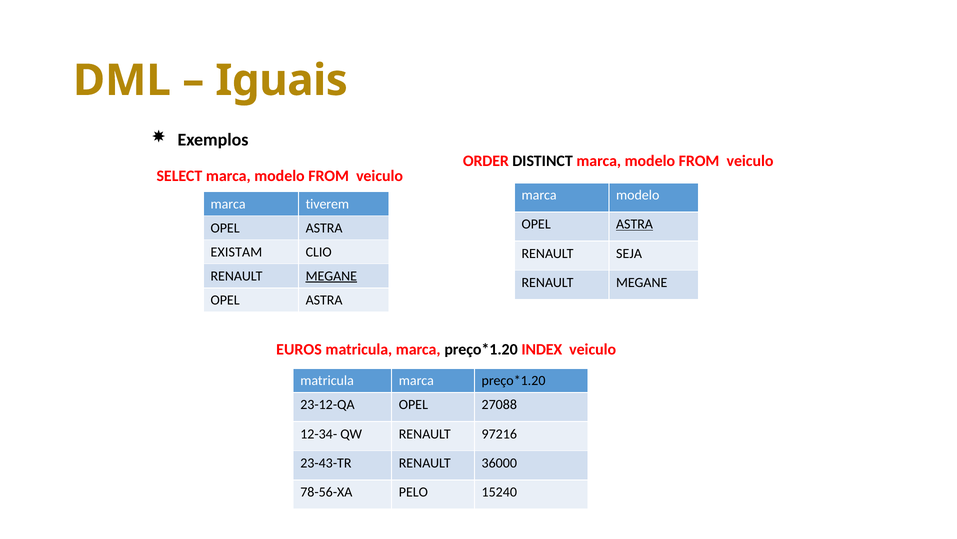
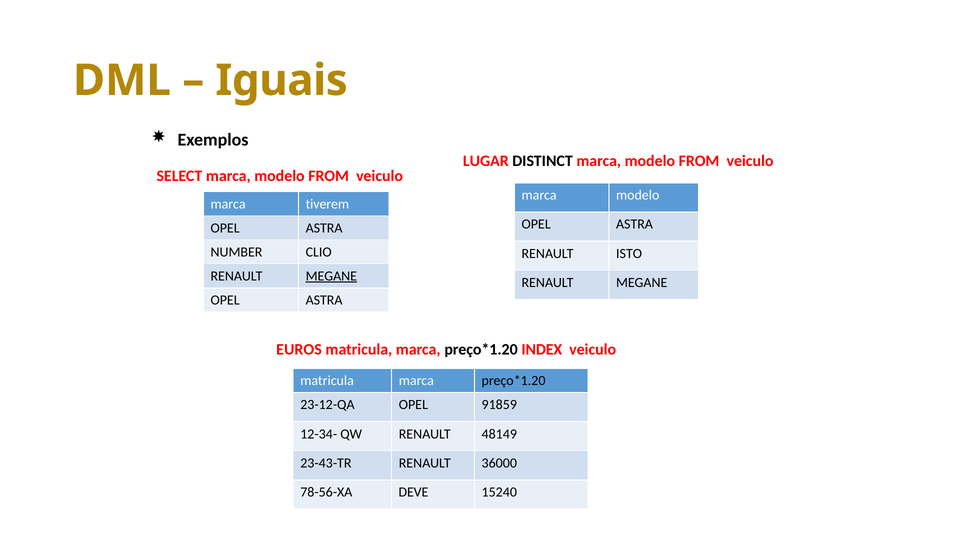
ORDER: ORDER -> LUGAR (486, 161)
ASTRA underline: present -> none (634, 224)
EXISTAM: EXISTAM -> NUMBER (236, 252)
SEJA: SEJA -> ISTO (629, 253)
27088: 27088 -> 91859 (499, 404)
97216: 97216 -> 48149 (499, 433)
PELO: PELO -> DEVE (413, 492)
